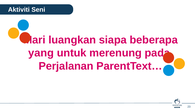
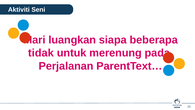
yang: yang -> tidak (41, 53)
